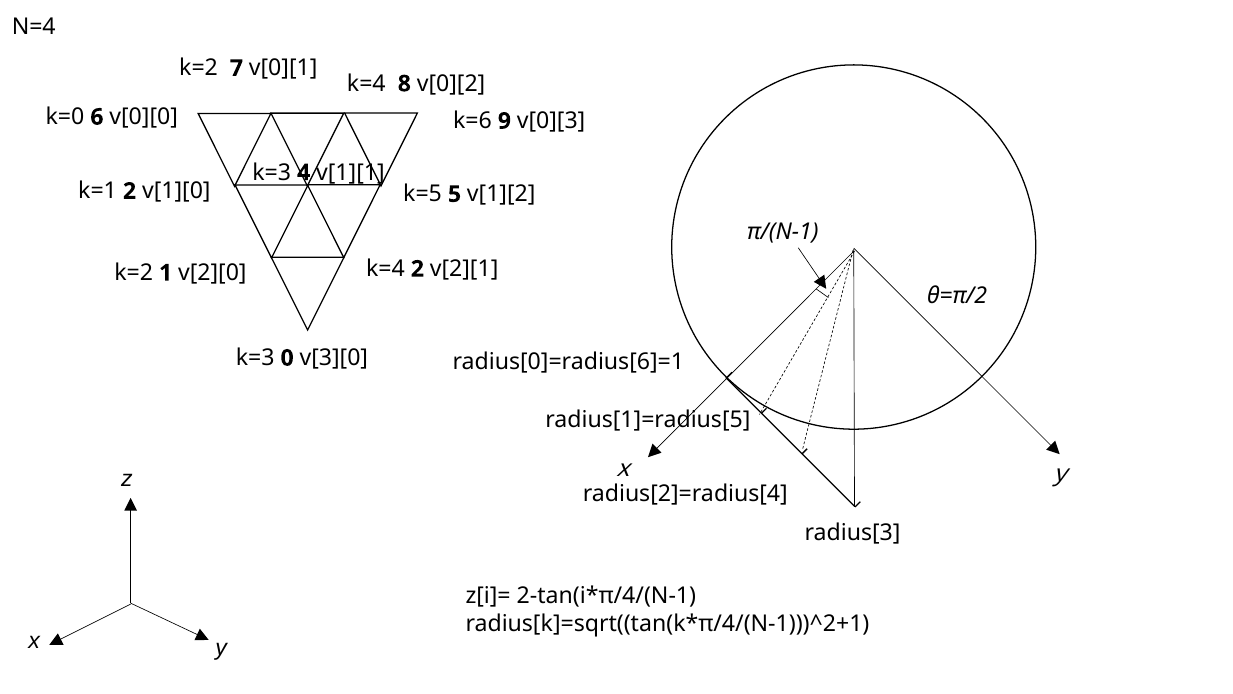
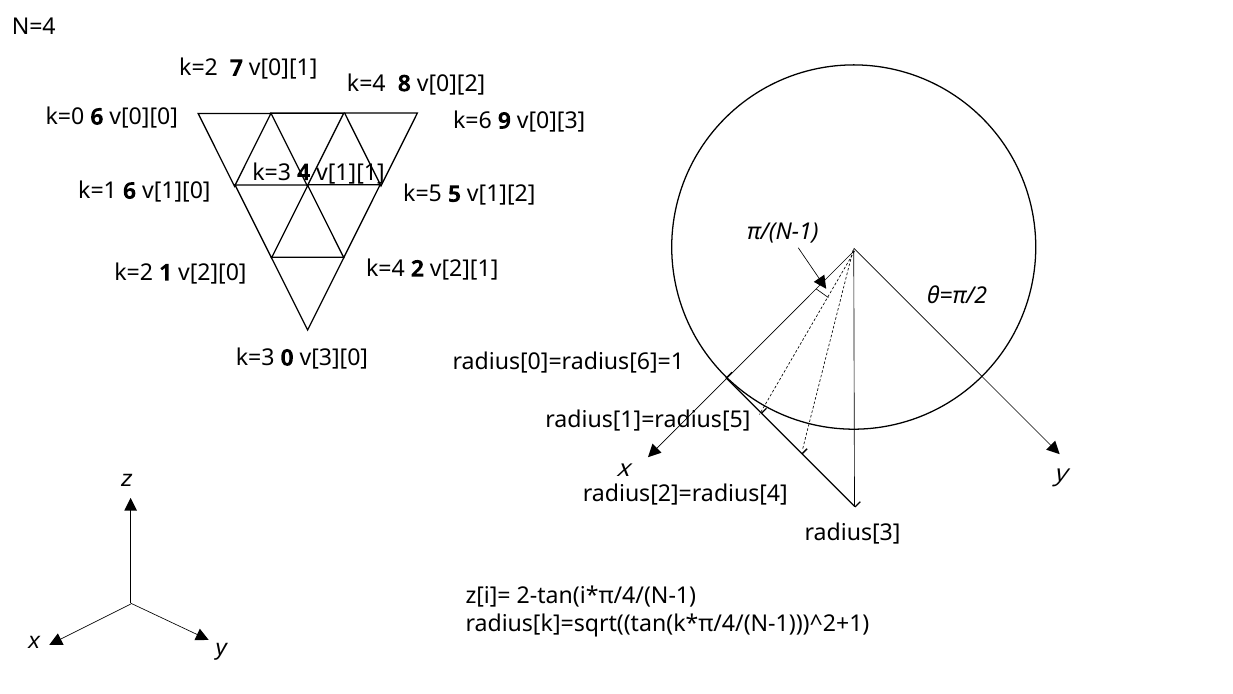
k=1 2: 2 -> 6 (130, 191)
